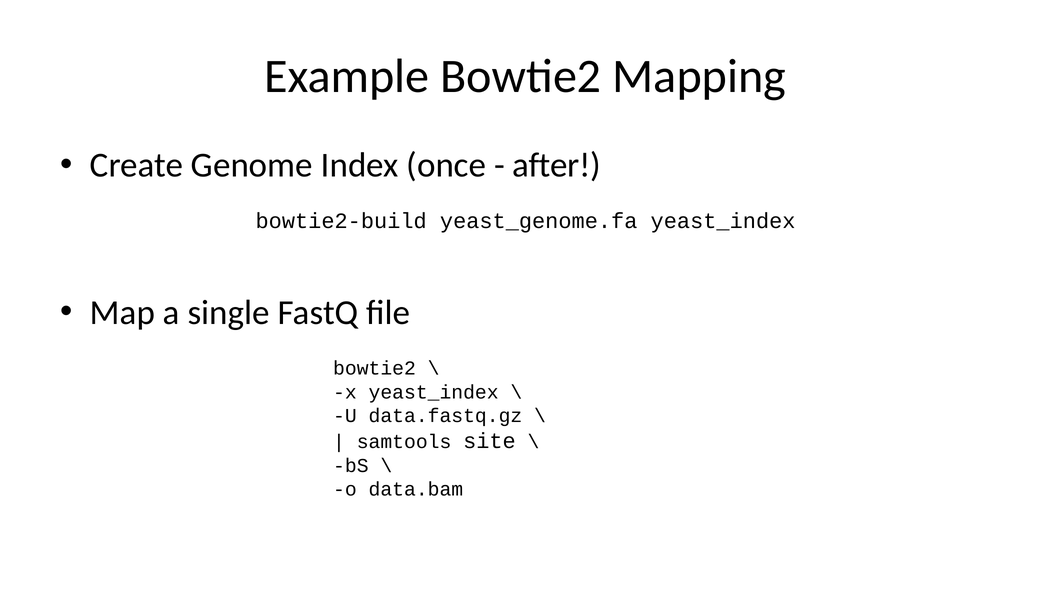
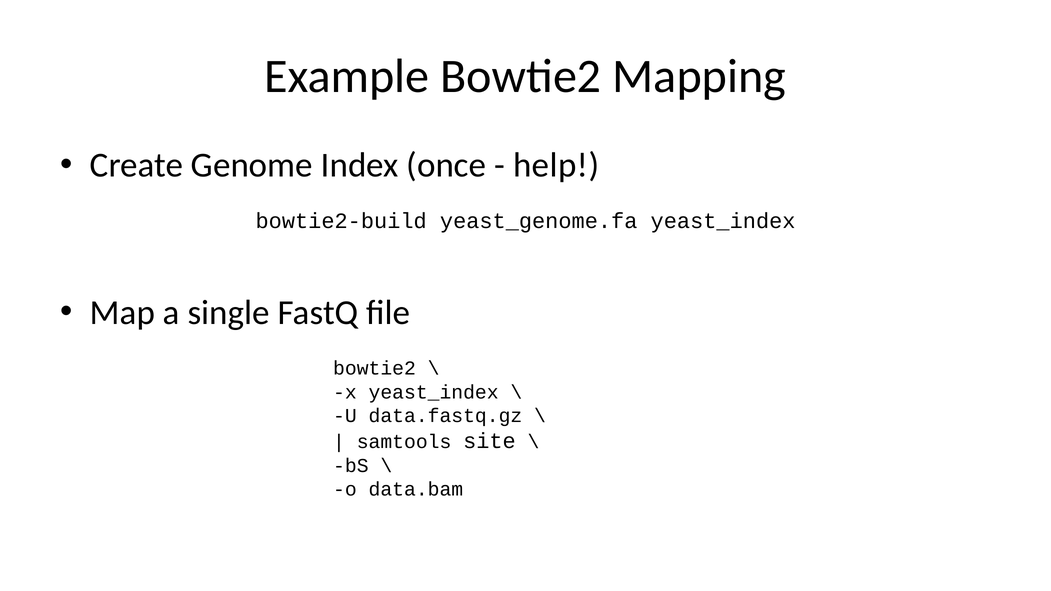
after: after -> help (556, 165)
